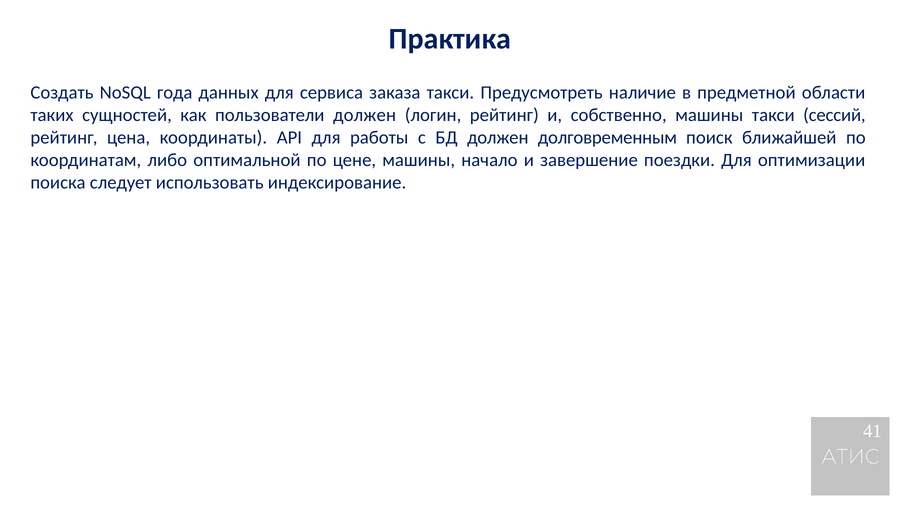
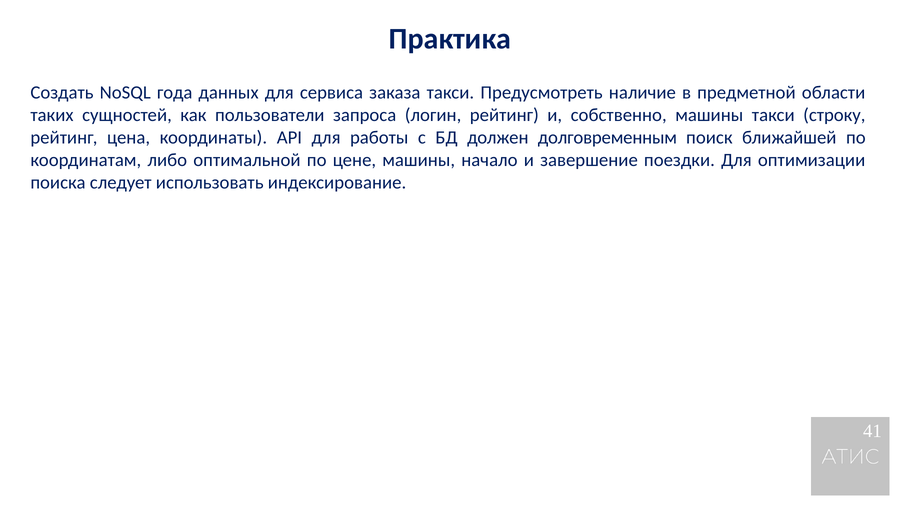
пользователи должен: должен -> запроса (365, 115)
сессий: сессий -> строку (834, 115)
